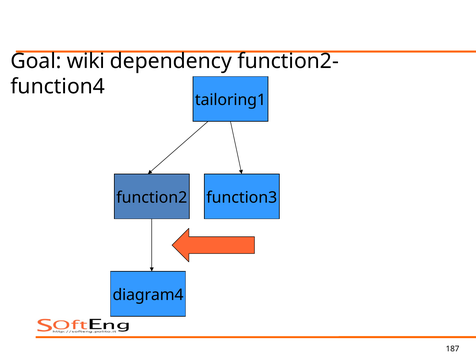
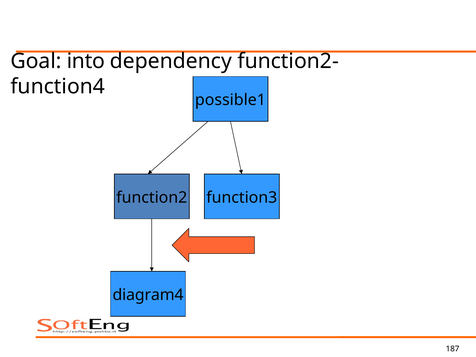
wiki: wiki -> into (86, 61)
tailoring1: tailoring1 -> possible1 (230, 100)
